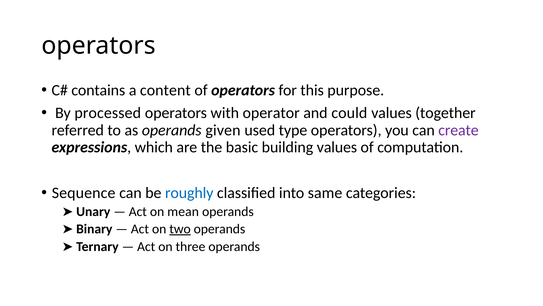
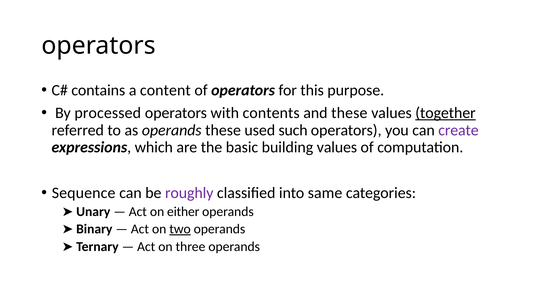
operator: operator -> contents (271, 113)
and could: could -> these (349, 113)
together underline: none -> present (445, 113)
operands given: given -> these (223, 130)
type: type -> such (293, 130)
roughly colour: blue -> purple (189, 192)
mean: mean -> either (183, 211)
